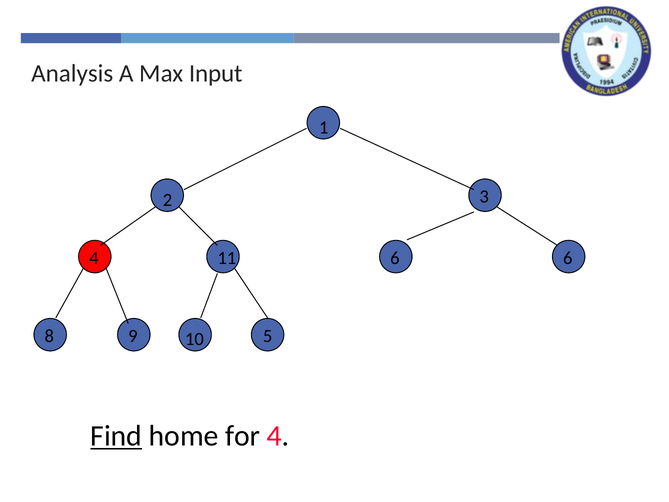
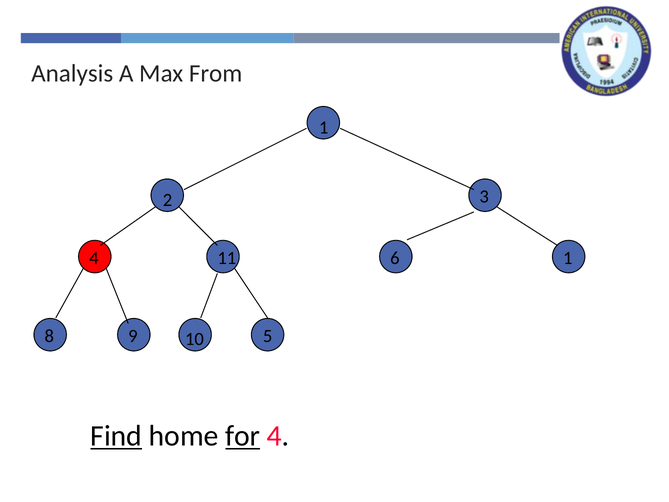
Input: Input -> From (216, 74)
6 6: 6 -> 1 (568, 258)
for underline: none -> present (243, 436)
